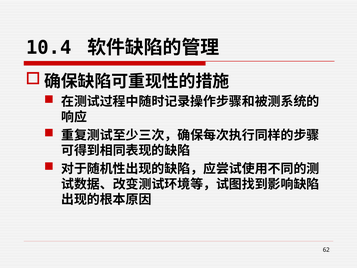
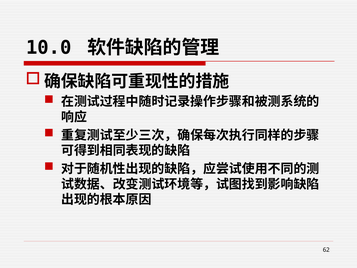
10.4: 10.4 -> 10.0 (49, 48)
